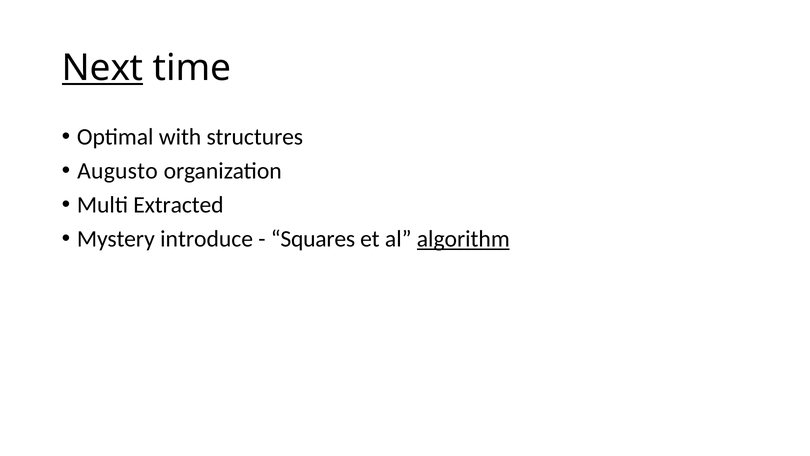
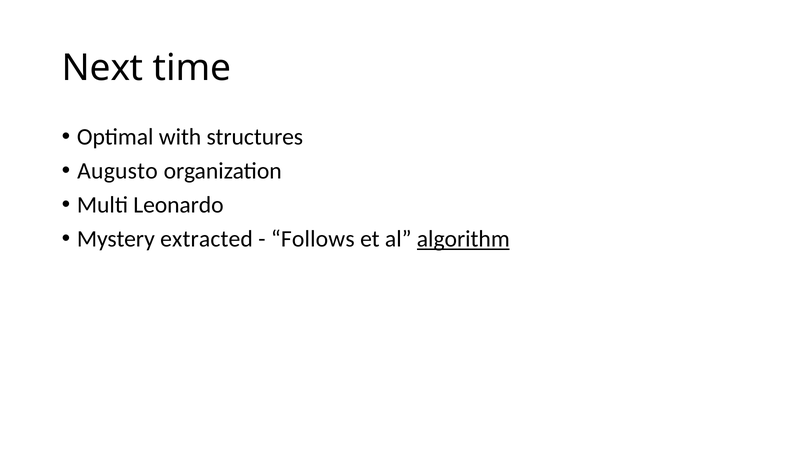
Next underline: present -> none (103, 68)
Extracted: Extracted -> Leonardo (178, 205)
introduce: introduce -> extracted (207, 239)
Squares: Squares -> Follows (313, 239)
